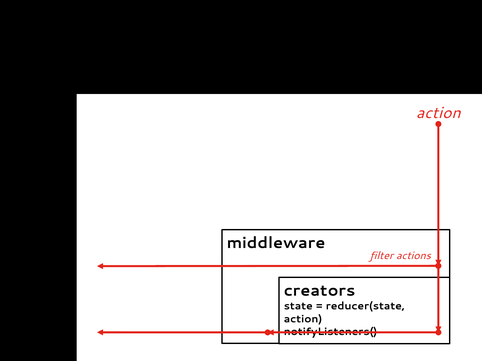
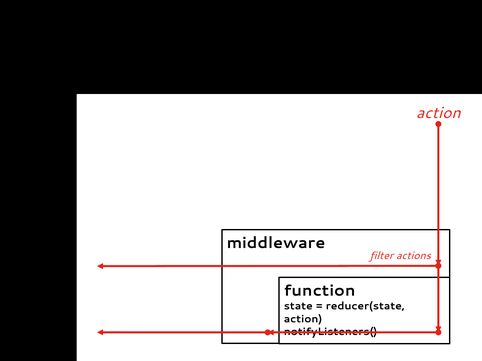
creators: creators -> function (320, 291)
